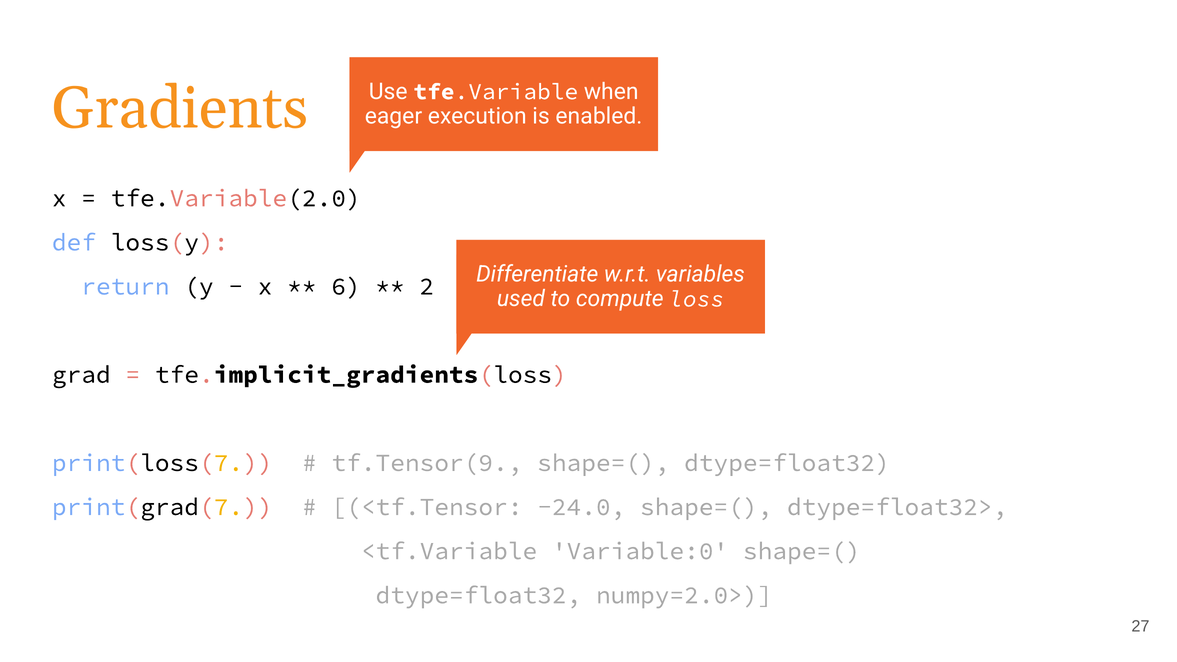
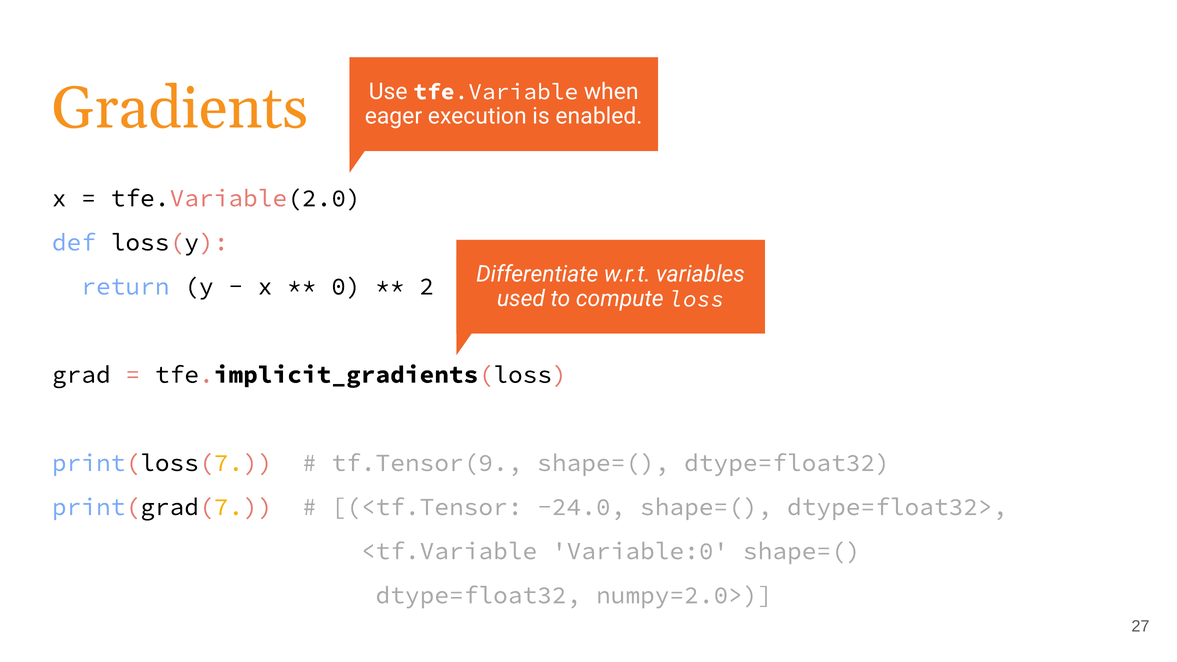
6: 6 -> 0 (346, 286)
